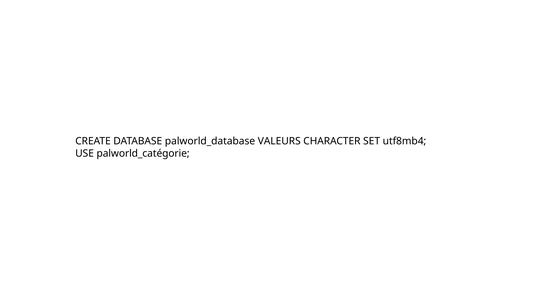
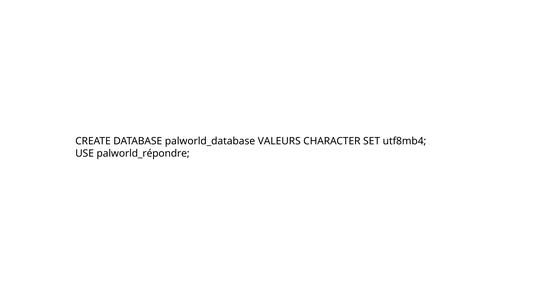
palworld_catégorie: palworld_catégorie -> palworld_répondre (143, 153)
